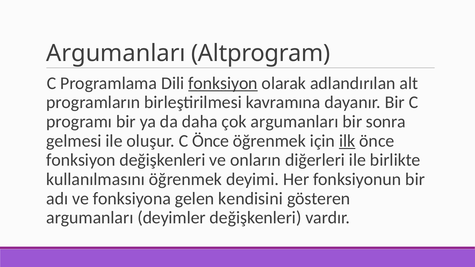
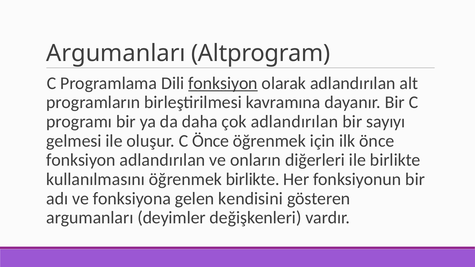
çok argumanları: argumanları -> adlandırılan (294, 122)
sonra: sonra -> sayıyı (386, 122)
ilk underline: present -> none (347, 141)
fonksiyon değişkenleri: değişkenleri -> adlandırılan (162, 160)
öğrenmek deyimi: deyimi -> birlikte (253, 179)
